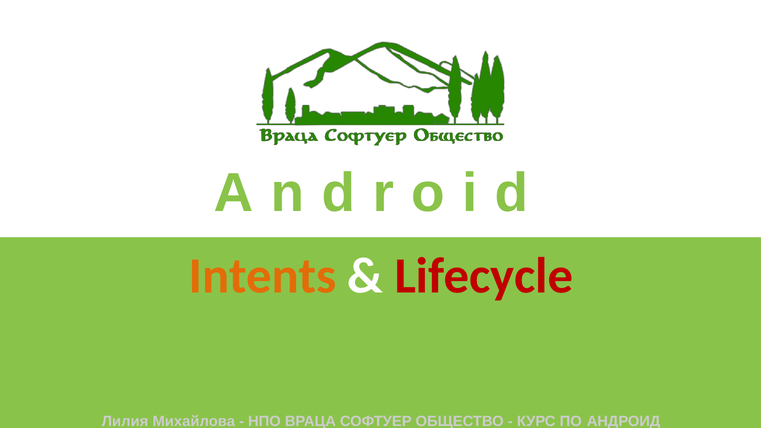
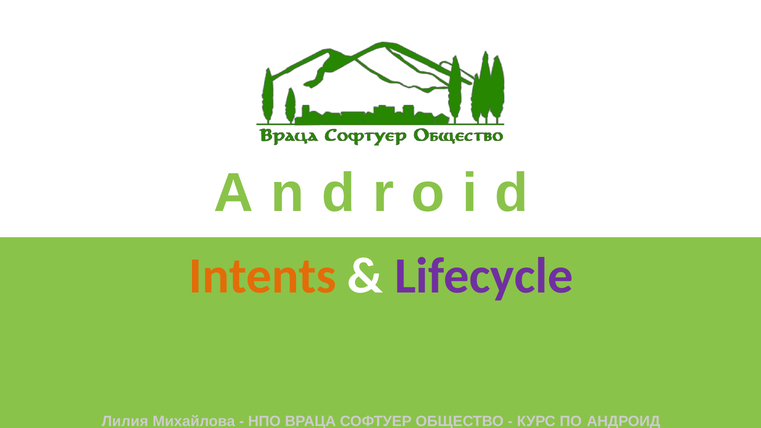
Lifecycle colour: red -> purple (484, 276)
